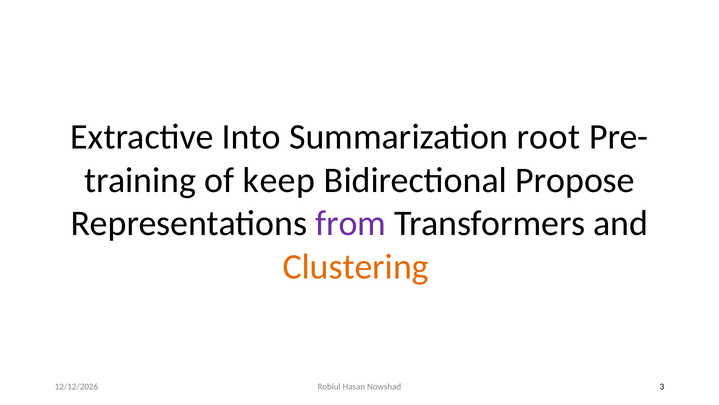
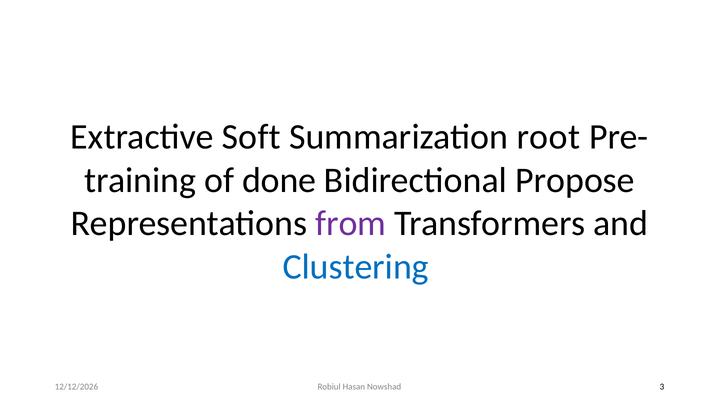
Into: Into -> Soft (251, 137)
keep: keep -> done (279, 180)
Clustering colour: orange -> blue (356, 266)
